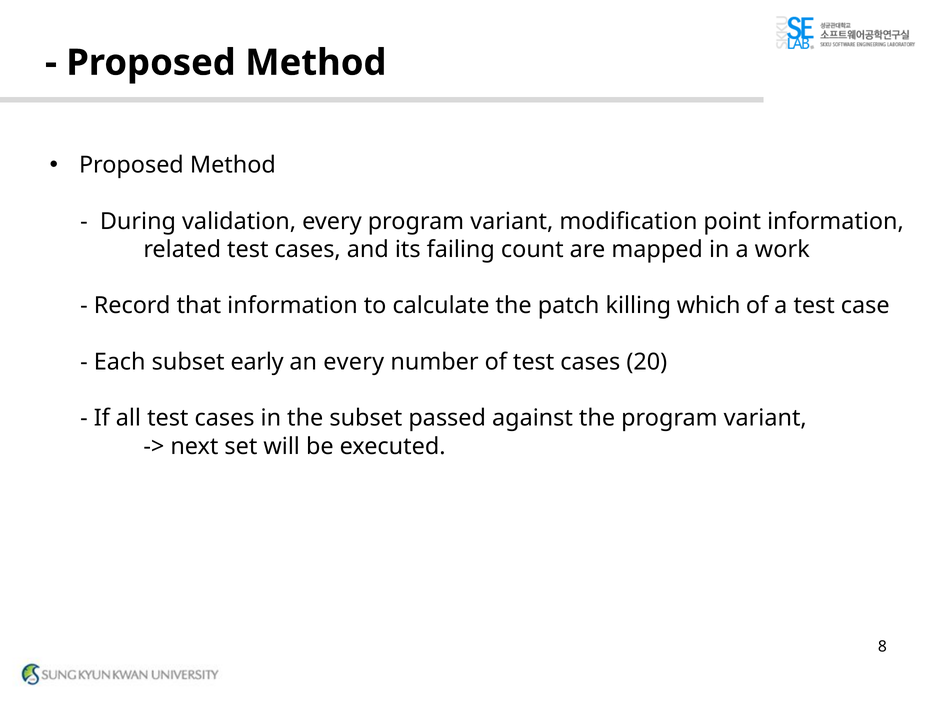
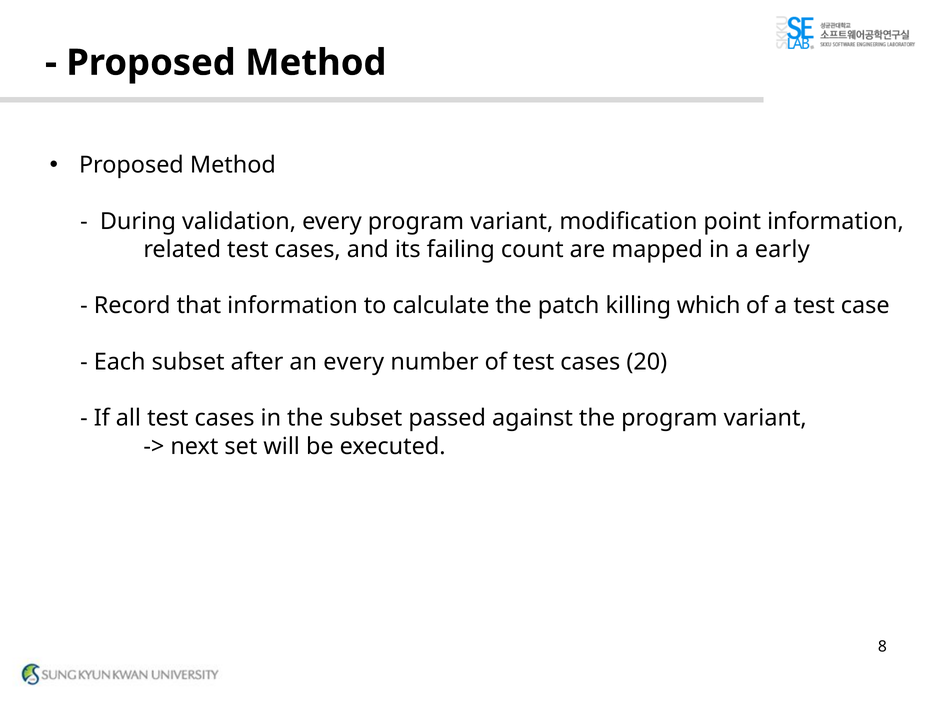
work: work -> early (782, 249)
early: early -> after (257, 362)
